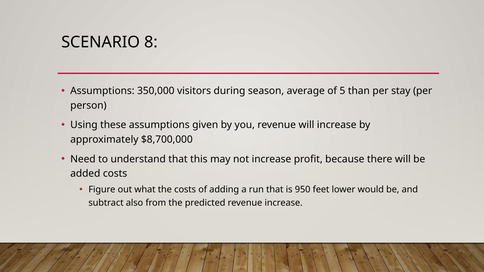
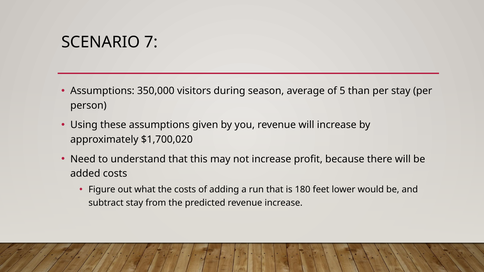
8: 8 -> 7 (151, 42)
$8,700,000: $8,700,000 -> $1,700,020 (167, 140)
950: 950 -> 180 (303, 190)
subtract also: also -> stay (135, 203)
